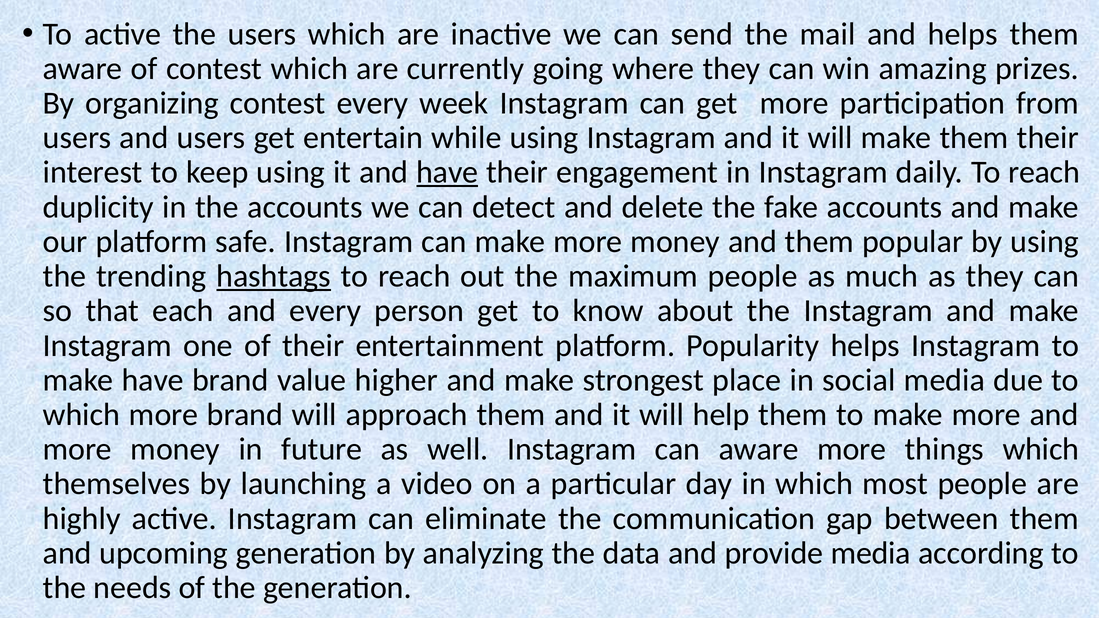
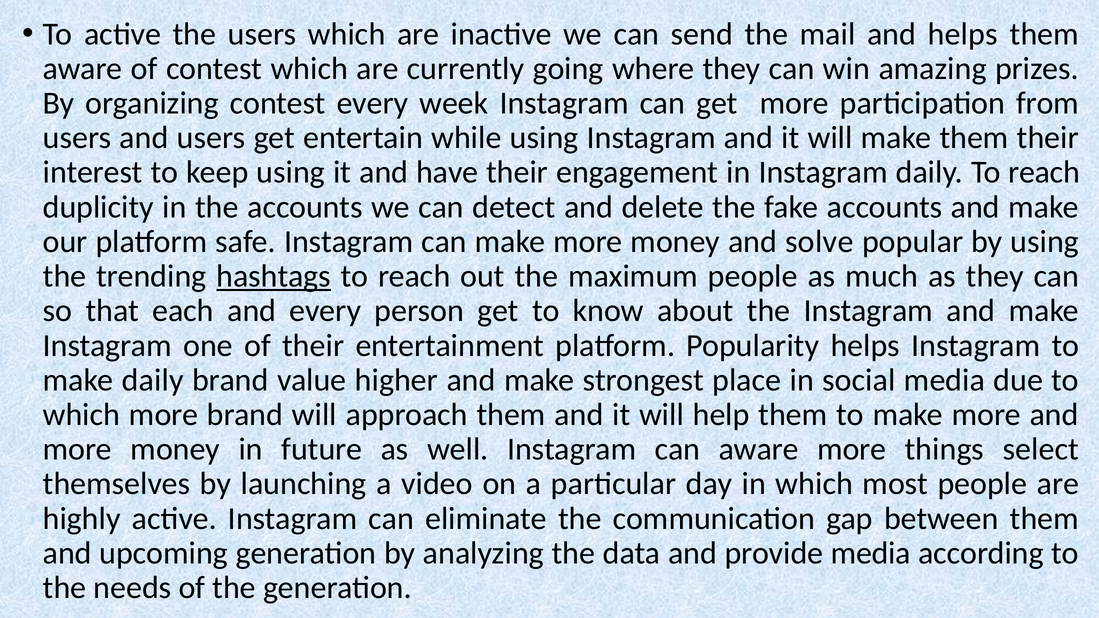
have underline: present -> none (447, 172)
and them: them -> solve (819, 242)
make have: have -> daily (153, 380)
things which: which -> select (1041, 449)
